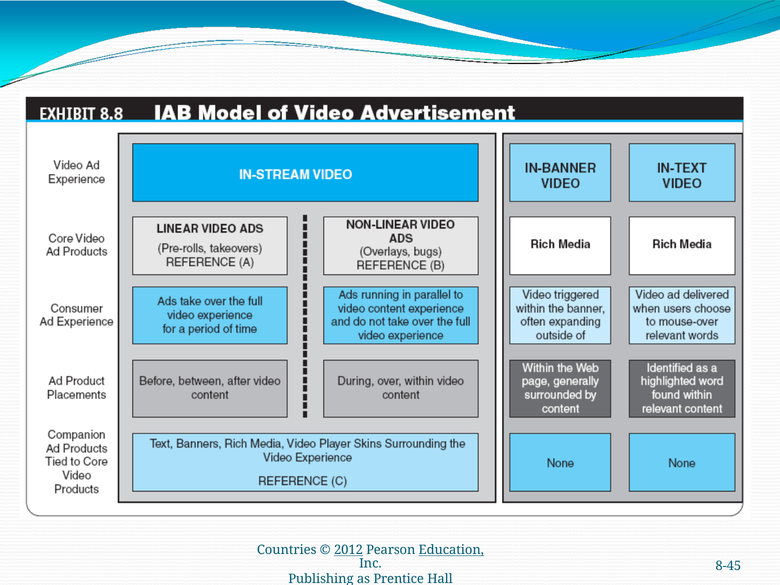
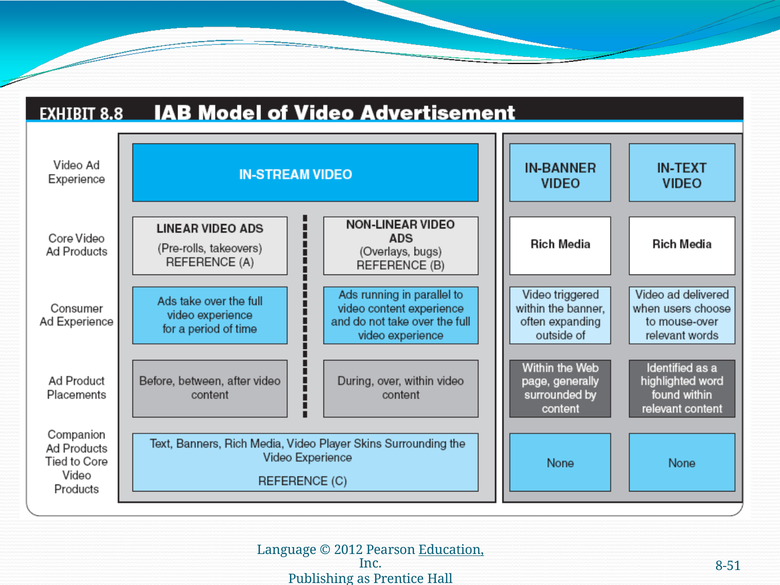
Countries: Countries -> Language (287, 550)
2012 underline: present -> none (348, 550)
8-45: 8-45 -> 8-51 (728, 566)
